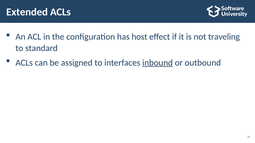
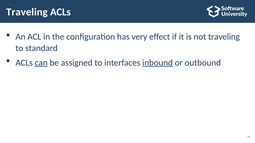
Extended: Extended -> Traveling (27, 12)
host: host -> very (139, 37)
can underline: none -> present (41, 63)
